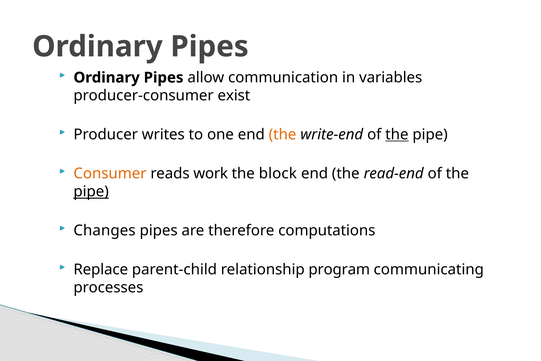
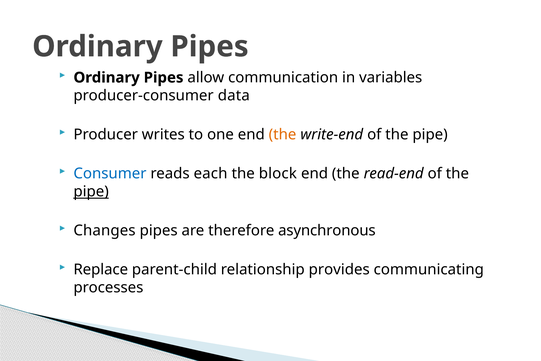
exist: exist -> data (234, 96)
the underline: present -> none (397, 134)
Consumer colour: orange -> blue (110, 173)
work: work -> each (211, 173)
computations: computations -> asynchronous (327, 230)
program: program -> provides (339, 269)
